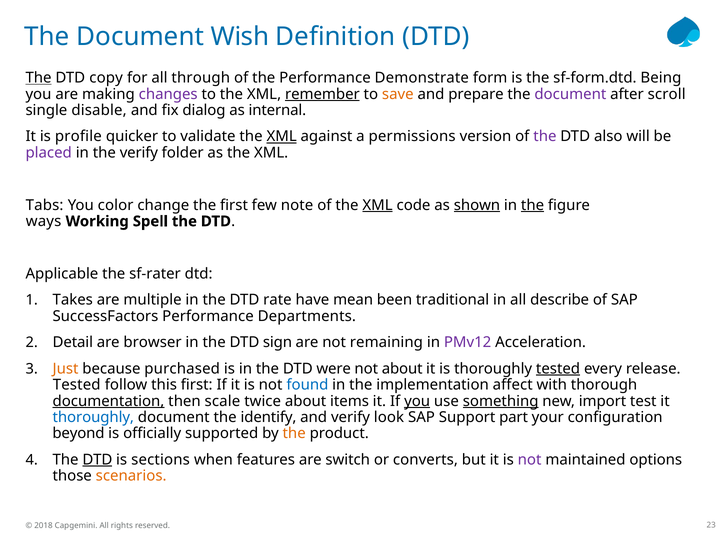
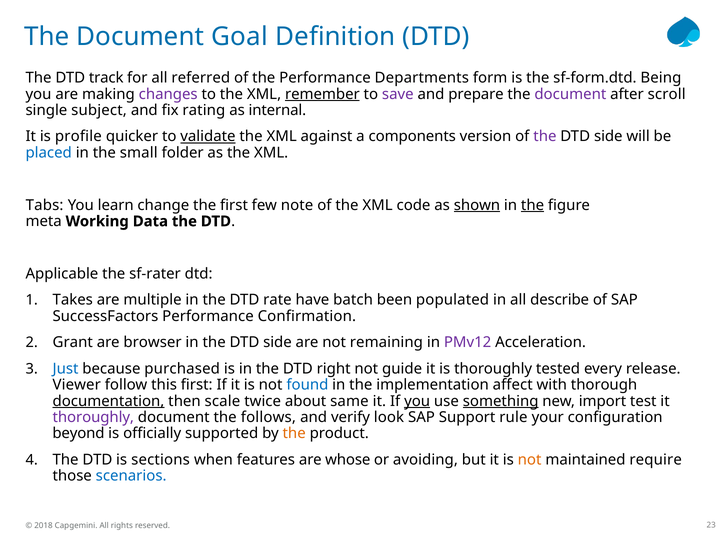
Wish: Wish -> Goal (240, 37)
The underline: present -> none (39, 78)
copy: copy -> track (106, 78)
through: through -> referred (201, 78)
Demonstrate: Demonstrate -> Departments (422, 78)
save colour: orange -> purple (398, 94)
disable: disable -> subject (99, 110)
dialog: dialog -> rating (204, 110)
validate underline: none -> present (208, 137)
XML underline: present -> none (282, 137)
permissions: permissions -> components (412, 137)
also: also -> side (608, 137)
placed colour: purple -> blue (49, 153)
the verify: verify -> small (139, 153)
color: color -> learn (116, 205)
XML underline: present -> none (378, 205)
ways: ways -> meta (44, 221)
Spell: Spell -> Data (150, 221)
mean: mean -> batch (353, 300)
traditional: traditional -> populated (453, 300)
Departments: Departments -> Confirmation (307, 316)
Detail: Detail -> Grant (73, 342)
in the DTD sign: sign -> side (277, 342)
Just colour: orange -> blue (66, 369)
were: were -> right (334, 369)
not about: about -> guide (402, 369)
tested underline: present -> none (558, 369)
Tested: Tested -> Viewer (77, 385)
items: items -> same (349, 401)
thoroughly colour: blue -> purple (93, 417)
identify: identify -> follows (268, 417)
part: part -> rule (513, 417)
DTD underline: present -> none (97, 460)
switch: switch -> whose (348, 460)
converts: converts -> avoiding (425, 460)
not colour: purple -> orange (530, 460)
options: options -> require (656, 460)
scenarios colour: orange -> blue (131, 476)
